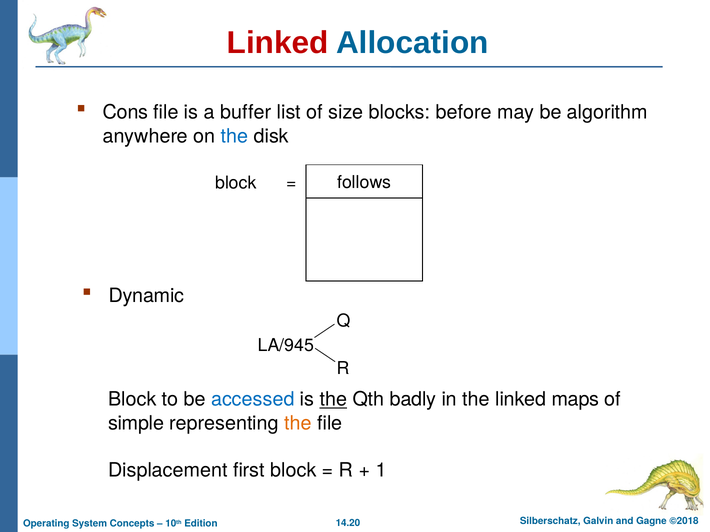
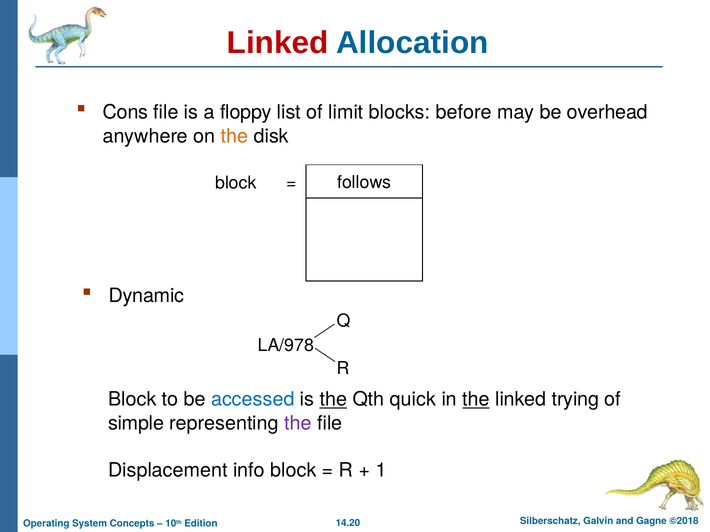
buffer: buffer -> floppy (246, 113)
size: size -> limit (346, 113)
algorithm: algorithm -> overhead (607, 113)
the colour: blue -> orange (234, 136)
LA/945: LA/945 -> LA/978 (286, 346)
badly: badly -> quick (413, 400)
the underline: none -> present (476, 400)
maps: maps -> trying (575, 400)
the colour: orange -> purple (298, 424)
first: first -> info (249, 471)
